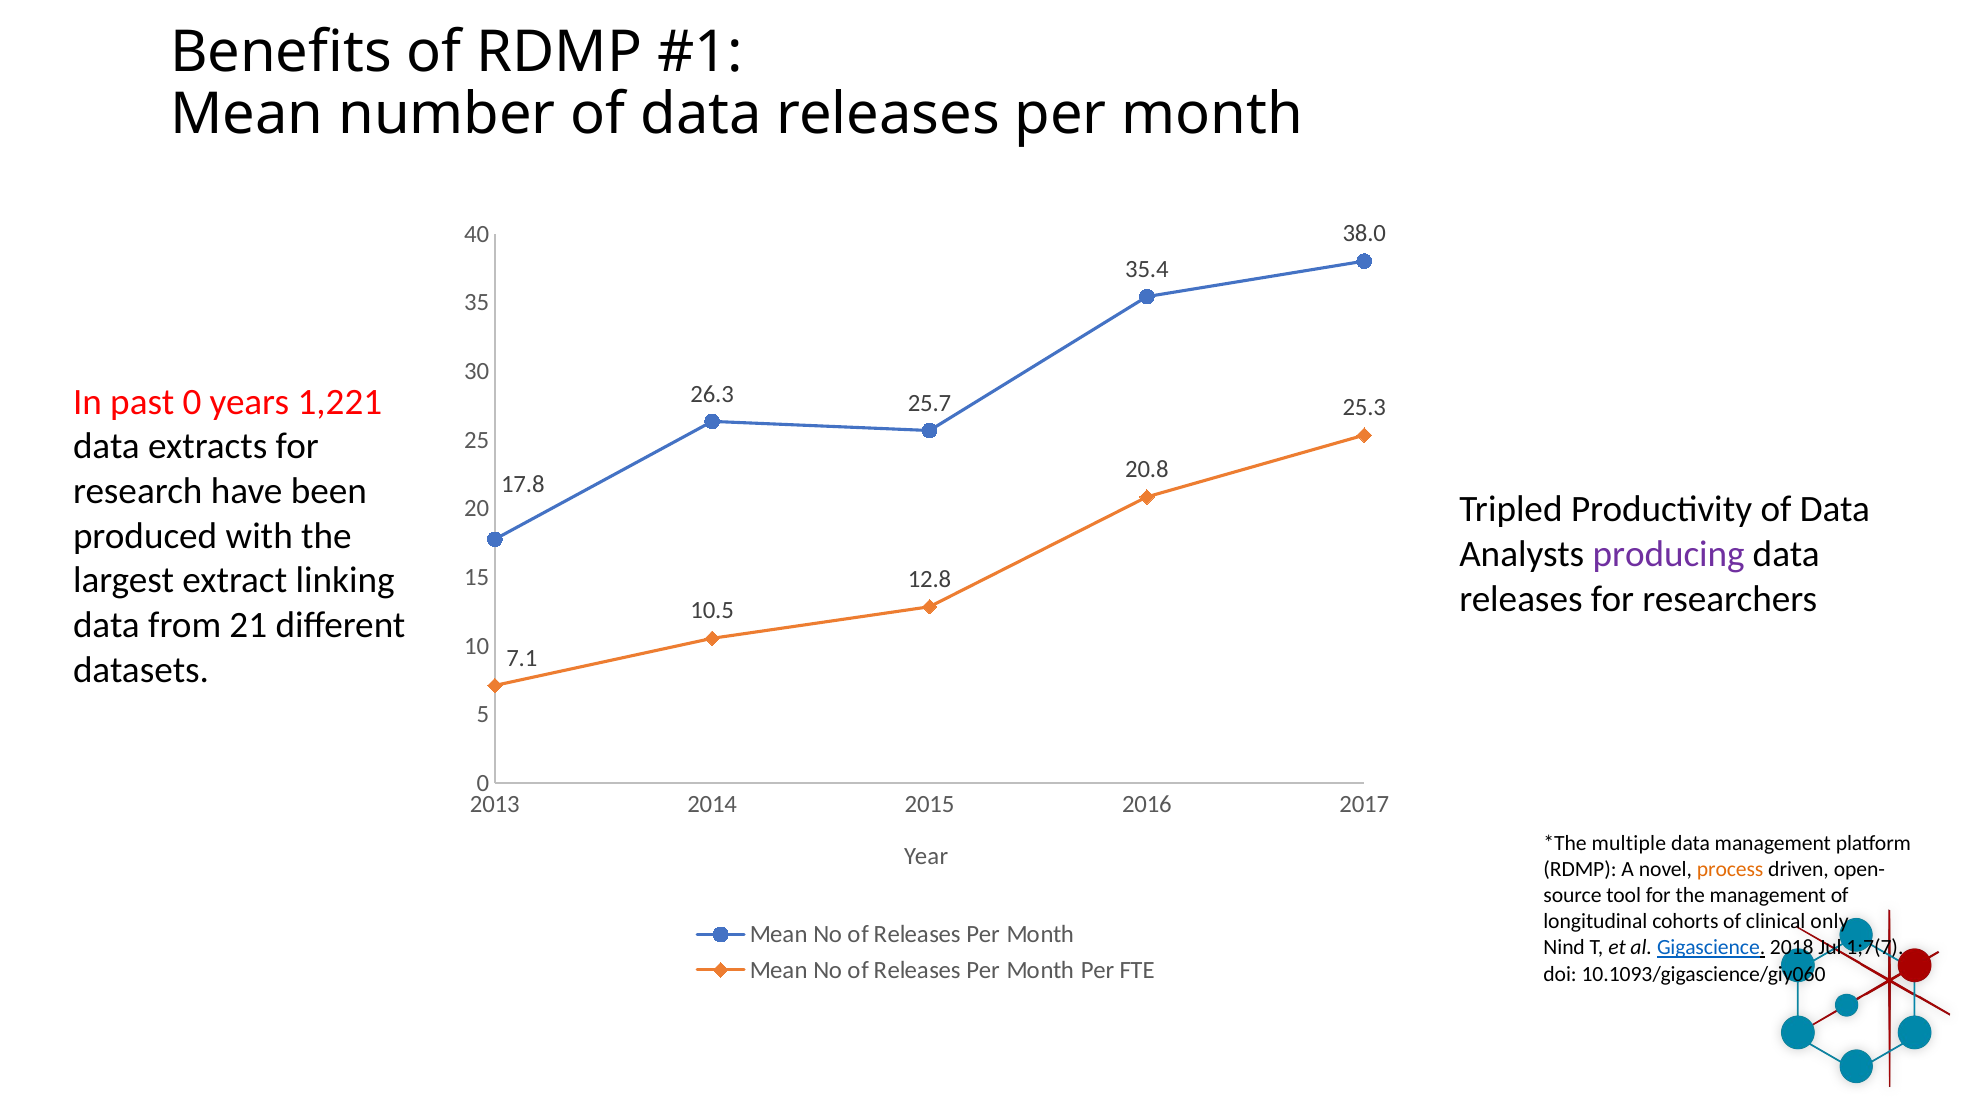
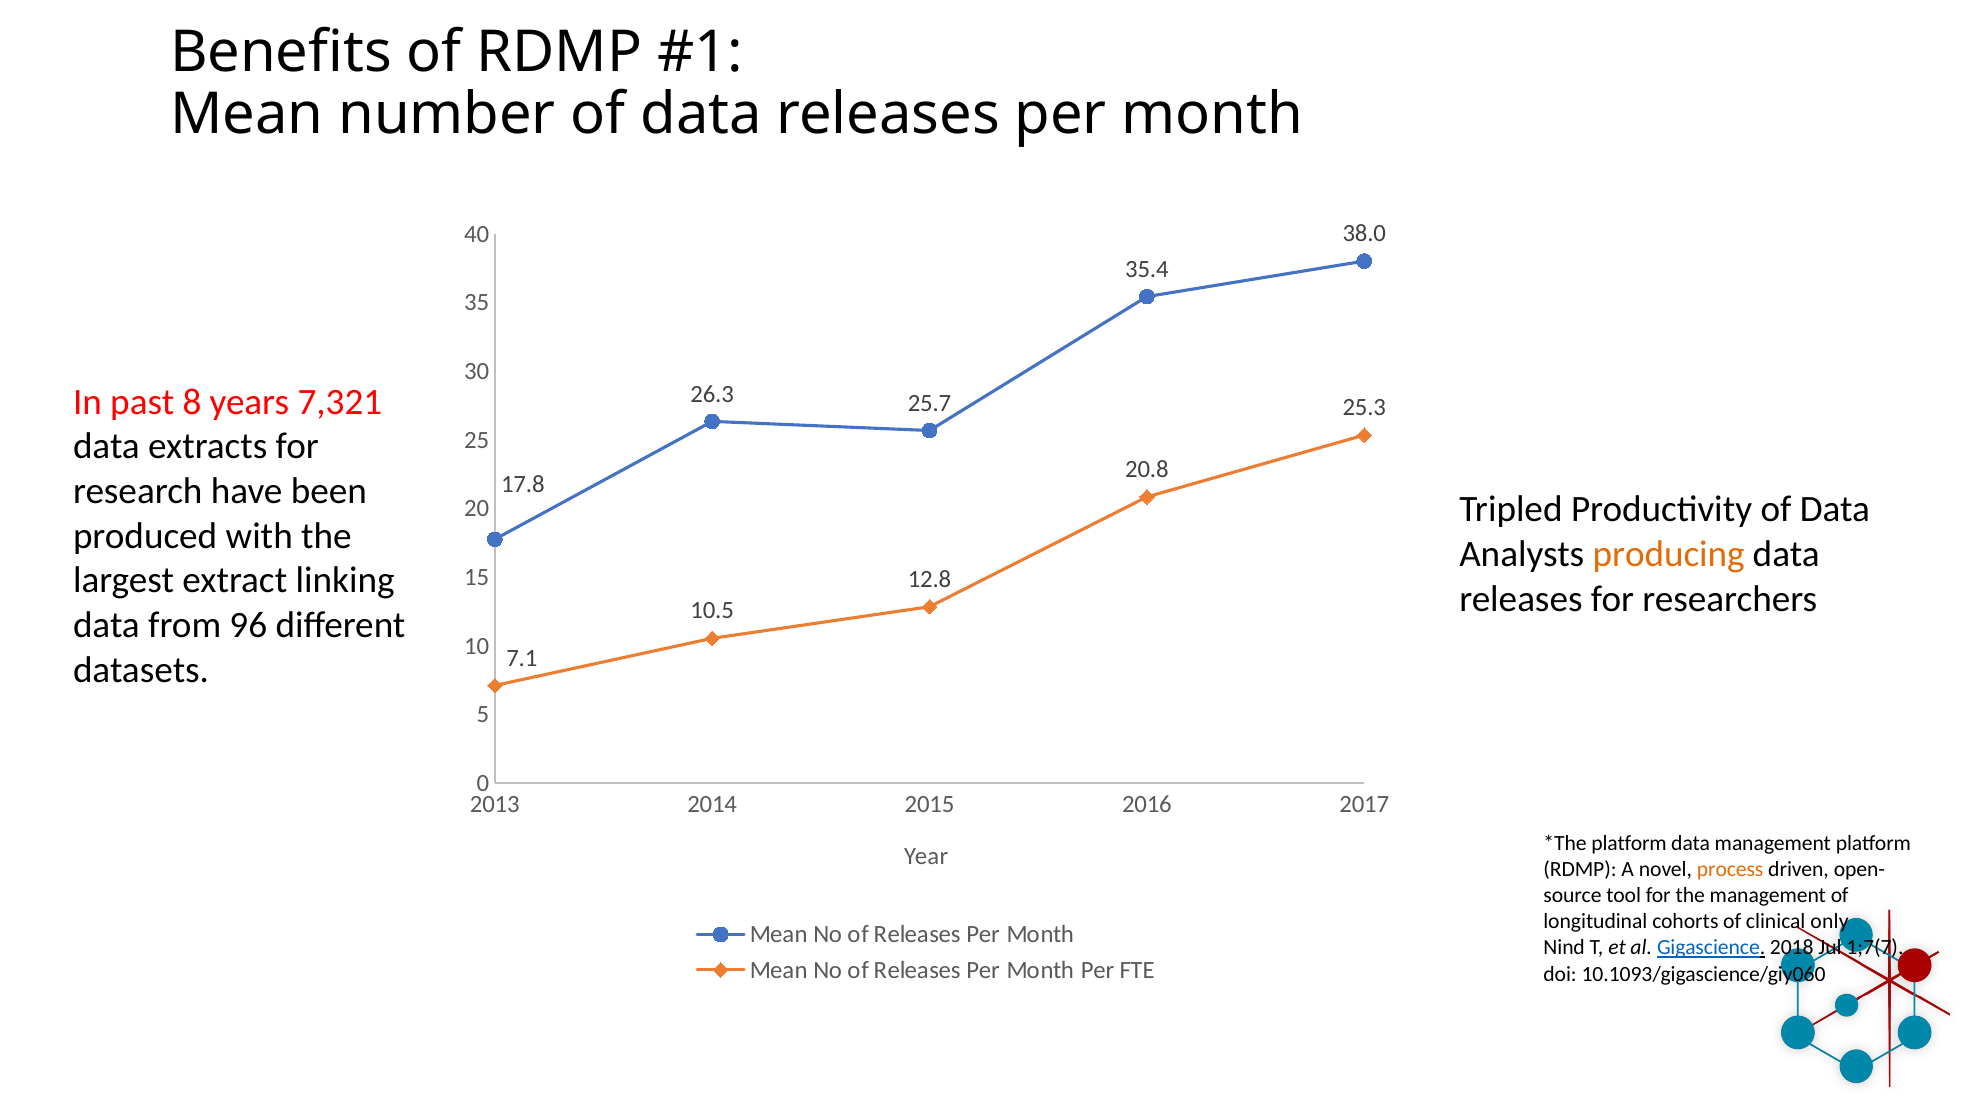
past 0: 0 -> 8 (192, 402)
1,221: 1,221 -> 7,321 (340, 402)
producing colour: purple -> orange (1669, 554)
21: 21 -> 96 (248, 625)
multiple: multiple -> platform (1629, 844)
